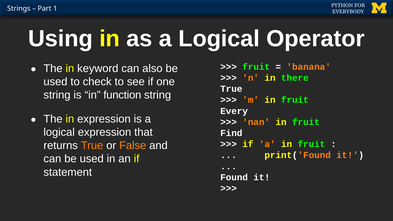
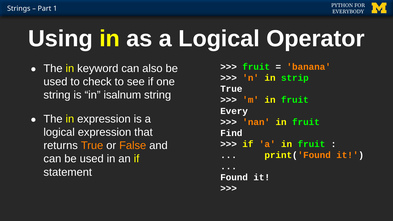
there: there -> strip (295, 78)
function: function -> isalnum (122, 95)
